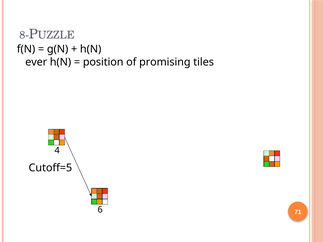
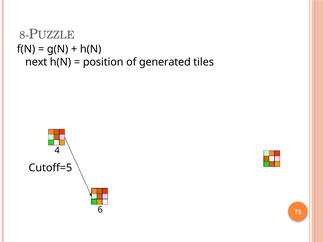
ever: ever -> next (36, 62)
promising: promising -> generated (165, 62)
